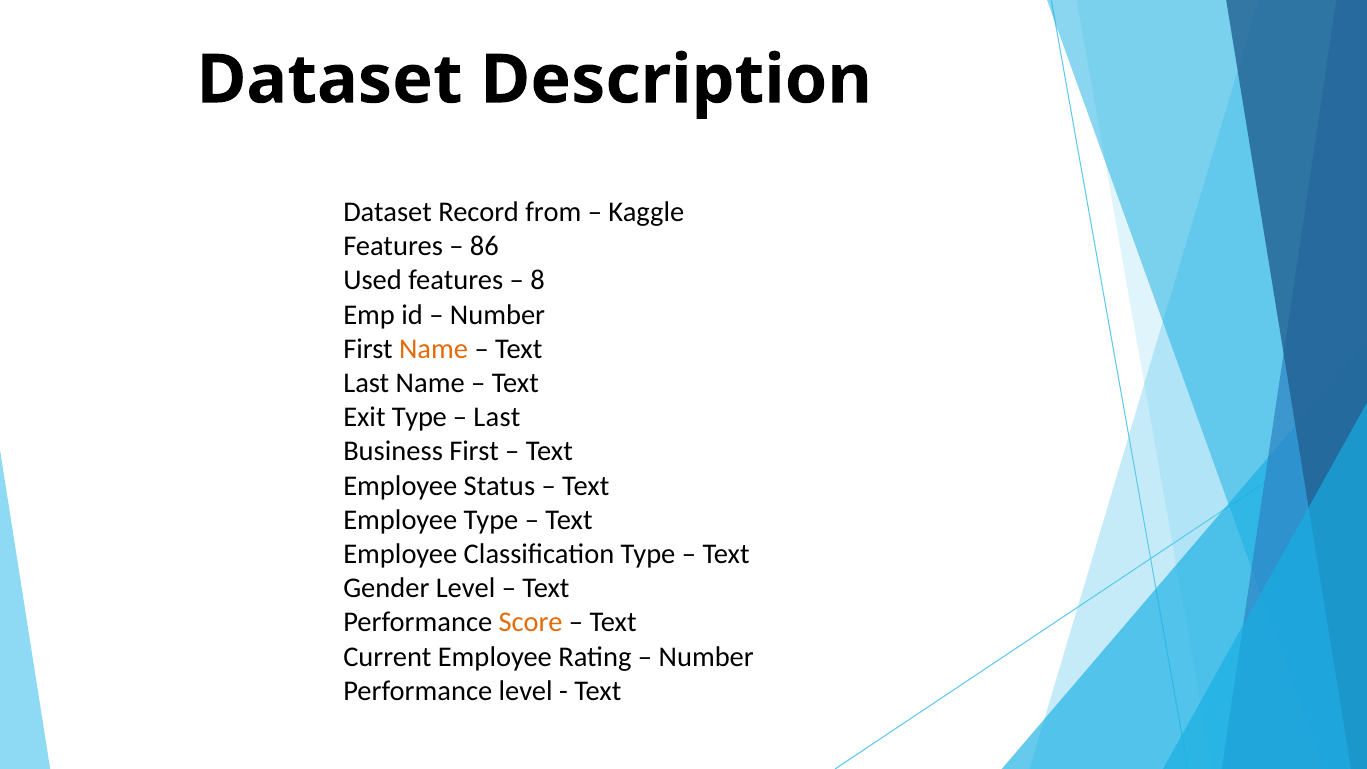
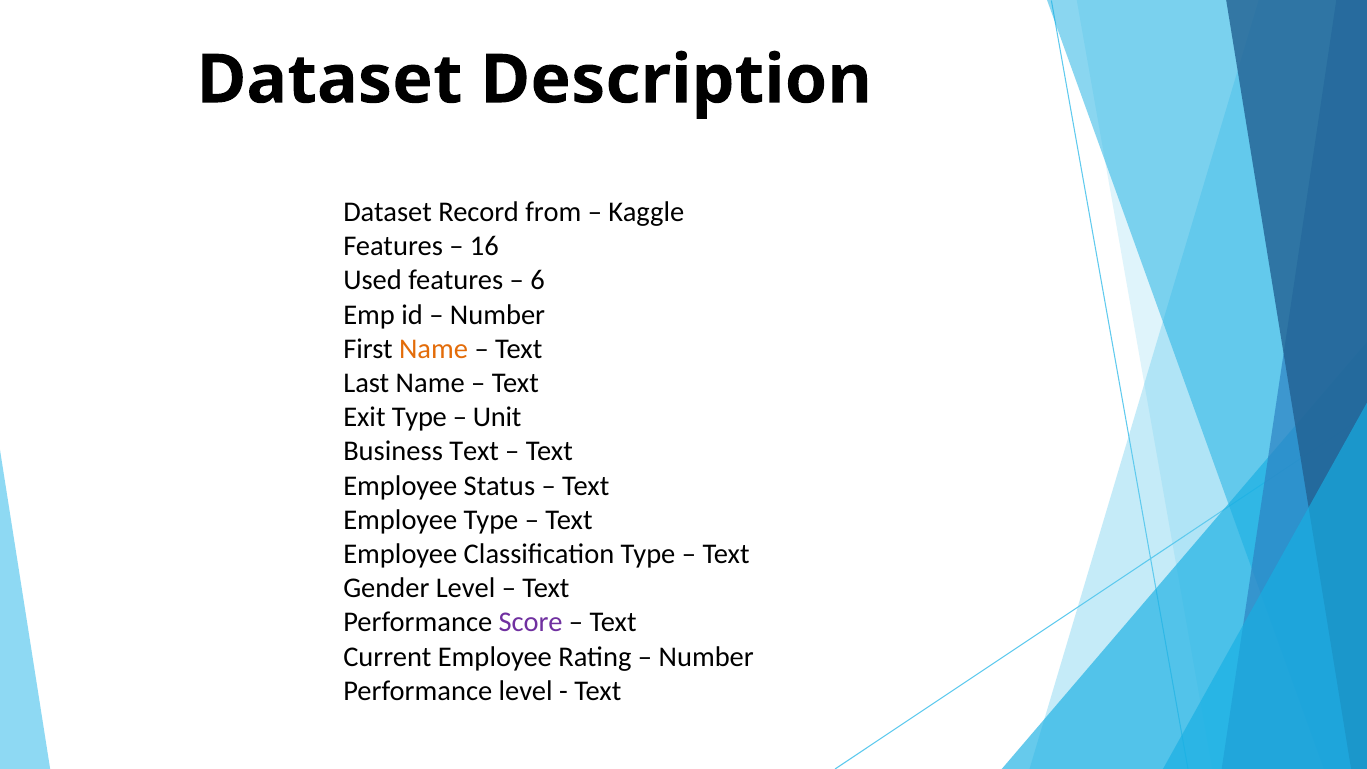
86: 86 -> 16 (484, 246)
8: 8 -> 6 (538, 280)
Last: Last -> Unit (497, 417)
Business First: First -> Text (474, 451)
Score colour: orange -> purple (531, 622)
